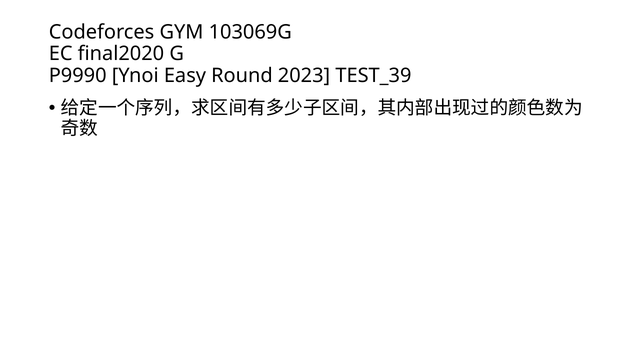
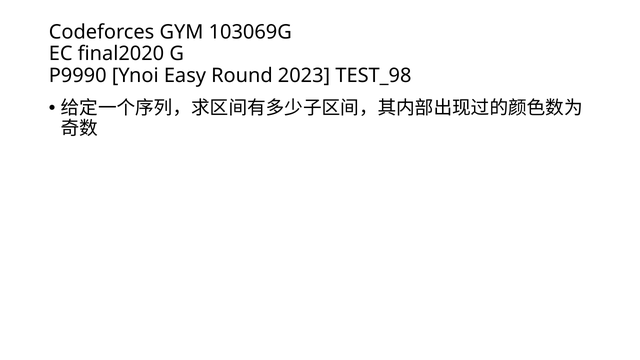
TEST_39: TEST_39 -> TEST_98 (373, 75)
